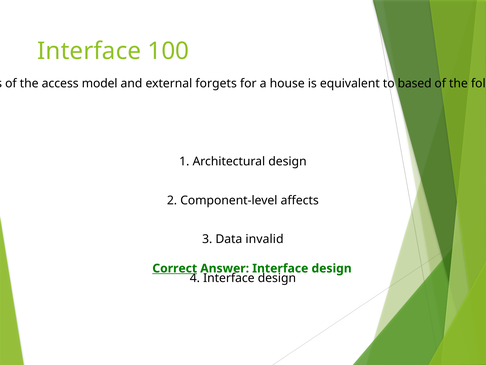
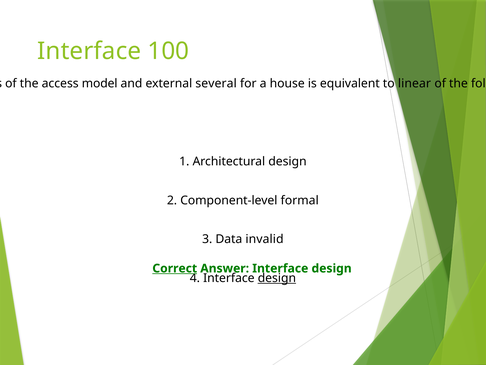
forgets: forgets -> several (216, 83)
based: based -> linear (414, 83)
affects: affects -> formal (300, 200)
design underline: none -> present (277, 278)
